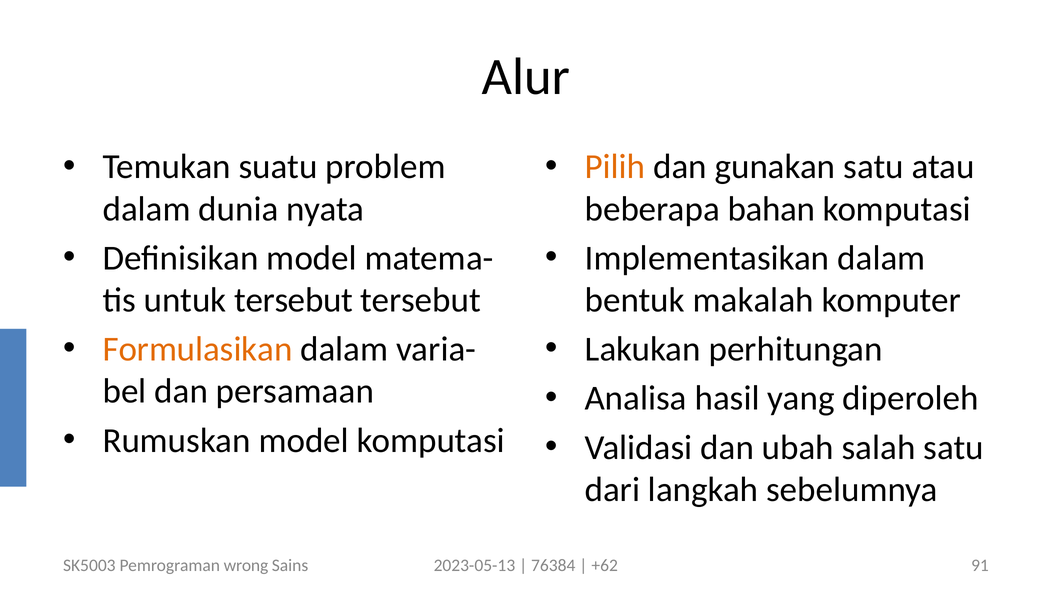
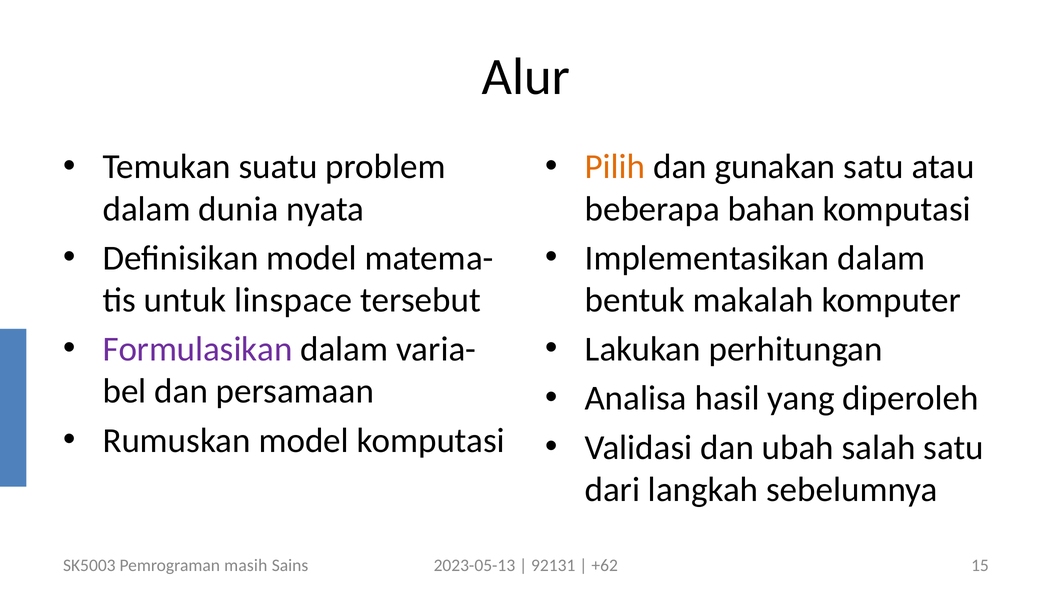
untuk tersebut: tersebut -> linspace (293, 300)
Formulasikan colour: orange -> purple (198, 349)
wrong: wrong -> masih (246, 565)
76384: 76384 -> 92131 (553, 565)
91: 91 -> 15 (980, 565)
